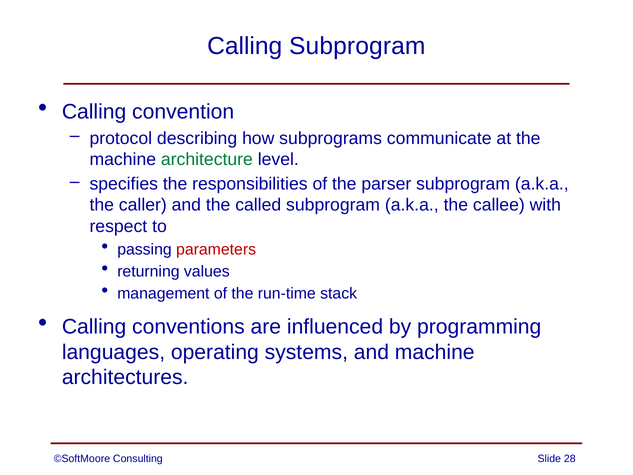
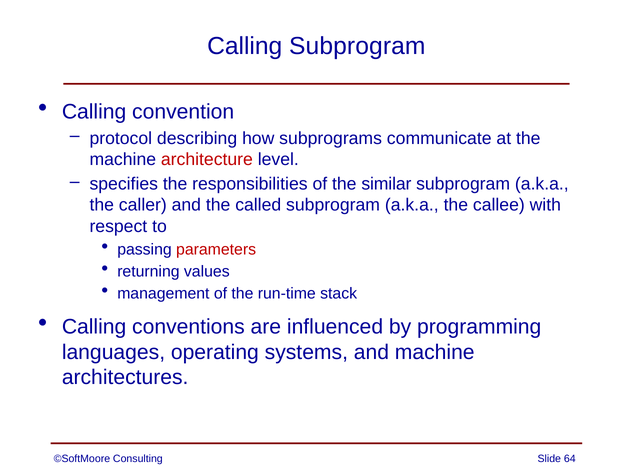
architecture colour: green -> red (207, 159)
parser: parser -> similar (386, 184)
28: 28 -> 64 (570, 459)
